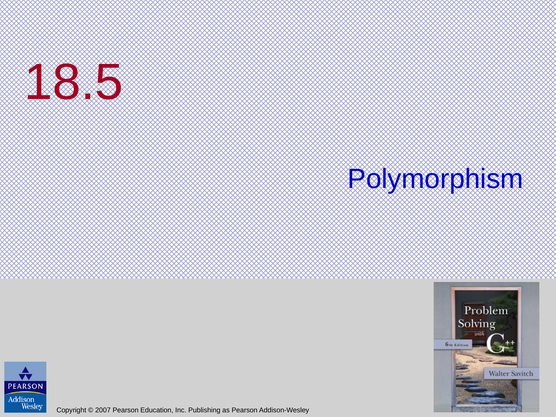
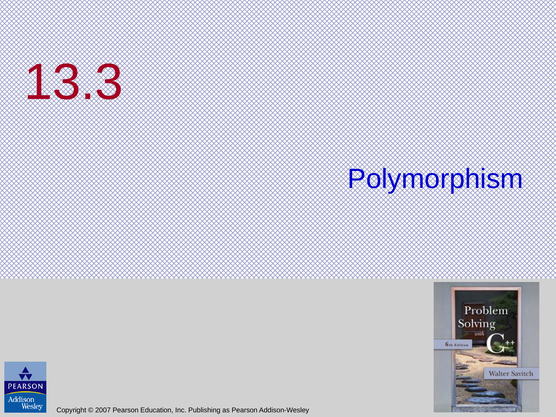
18.5: 18.5 -> 13.3 (74, 82)
